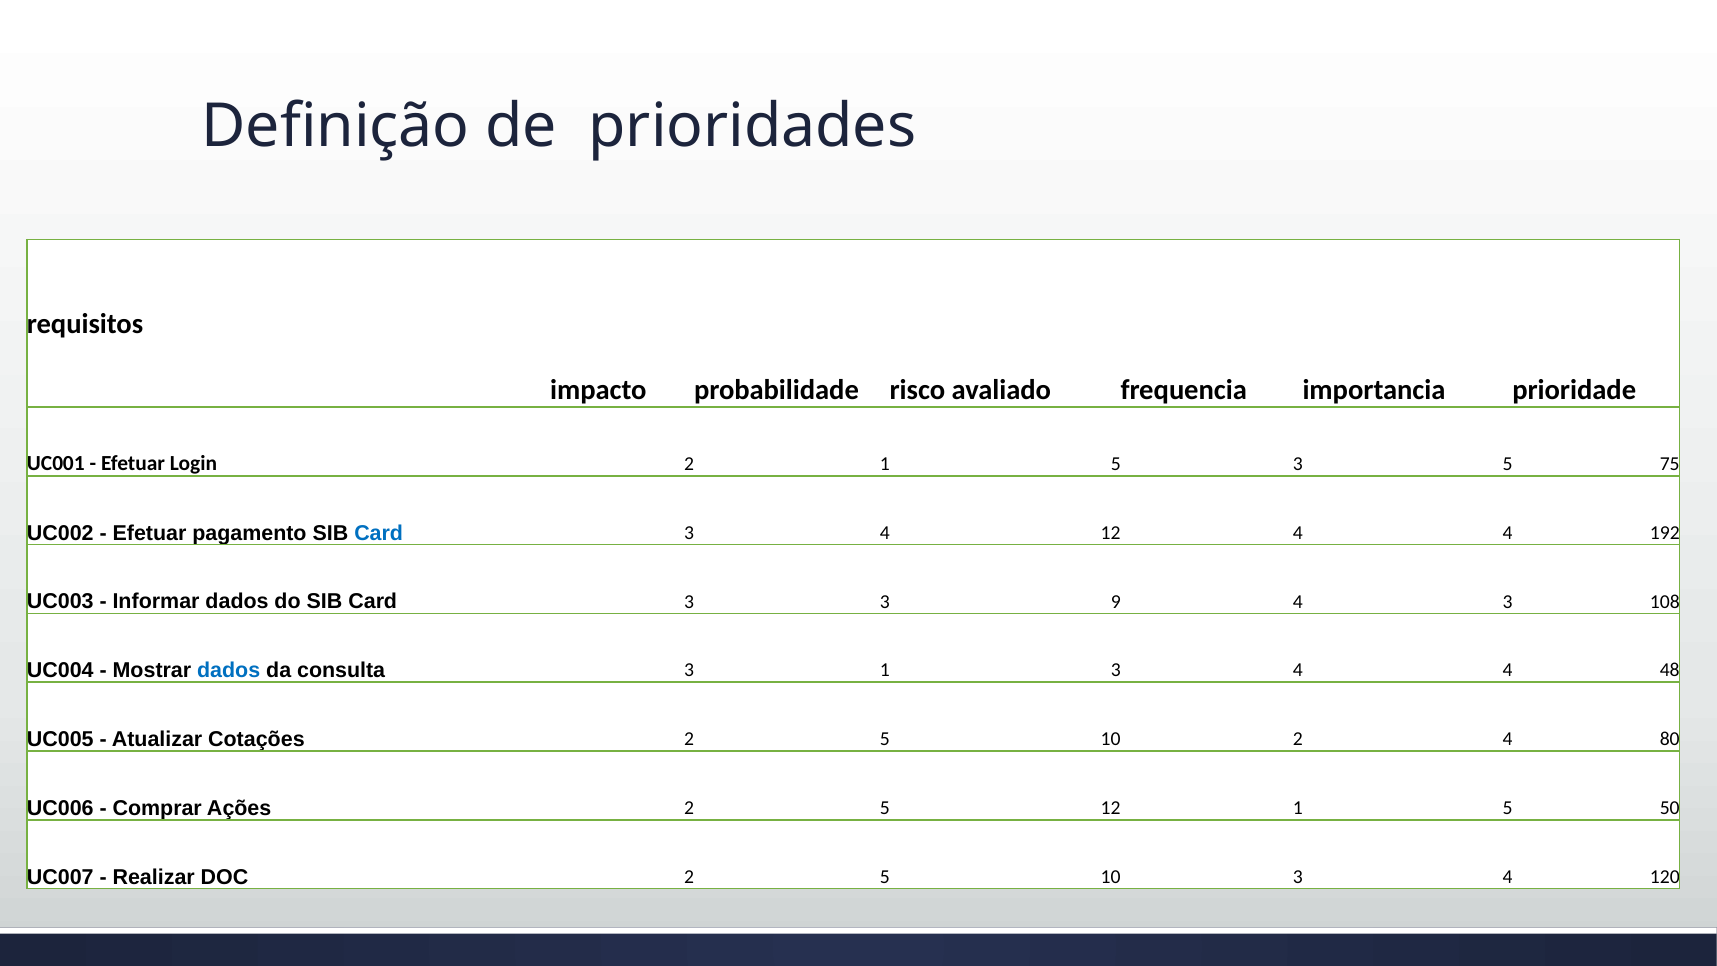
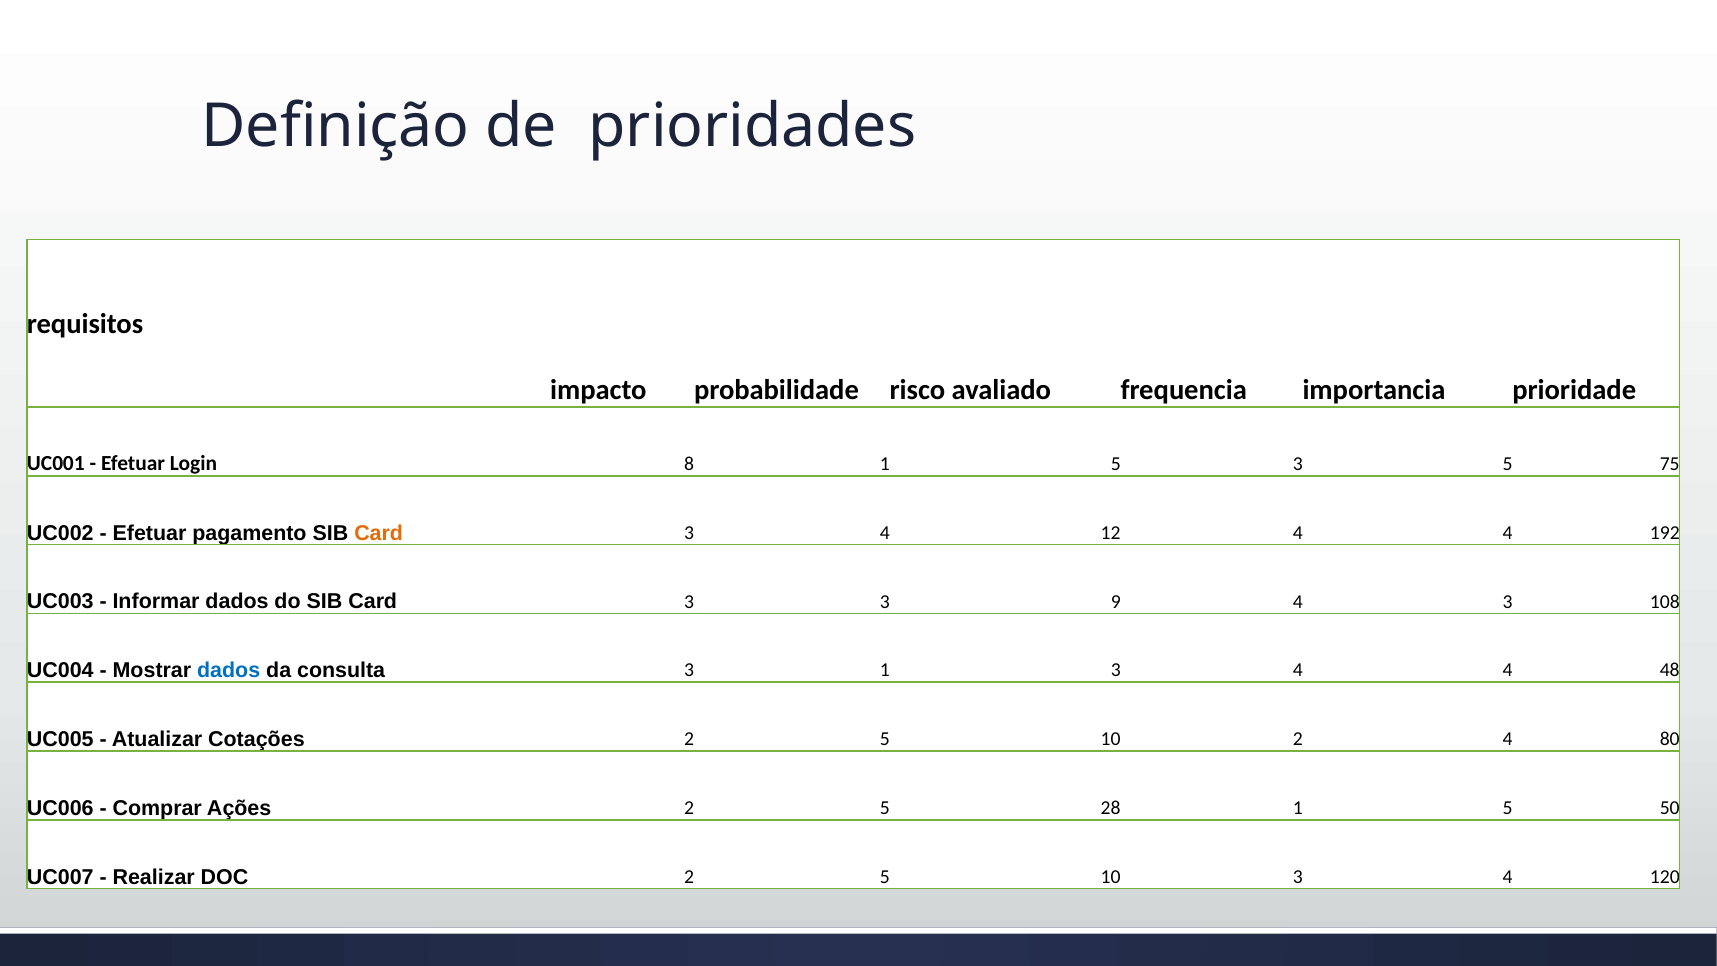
Login 2: 2 -> 8 (689, 464)
Card colour: blue -> orange (379, 533)
5 12: 12 -> 28 (1111, 808)
